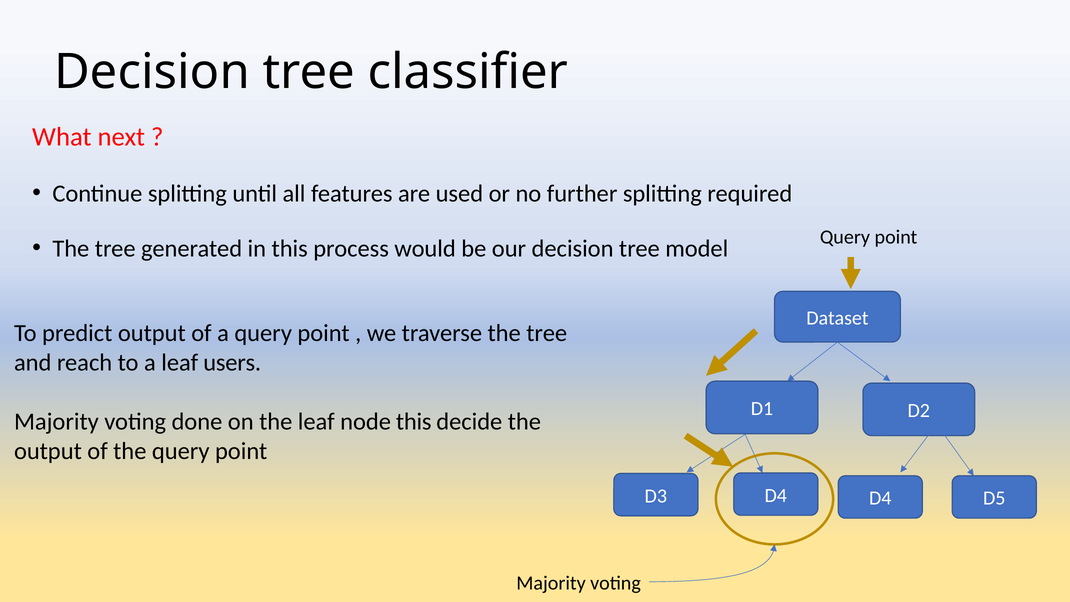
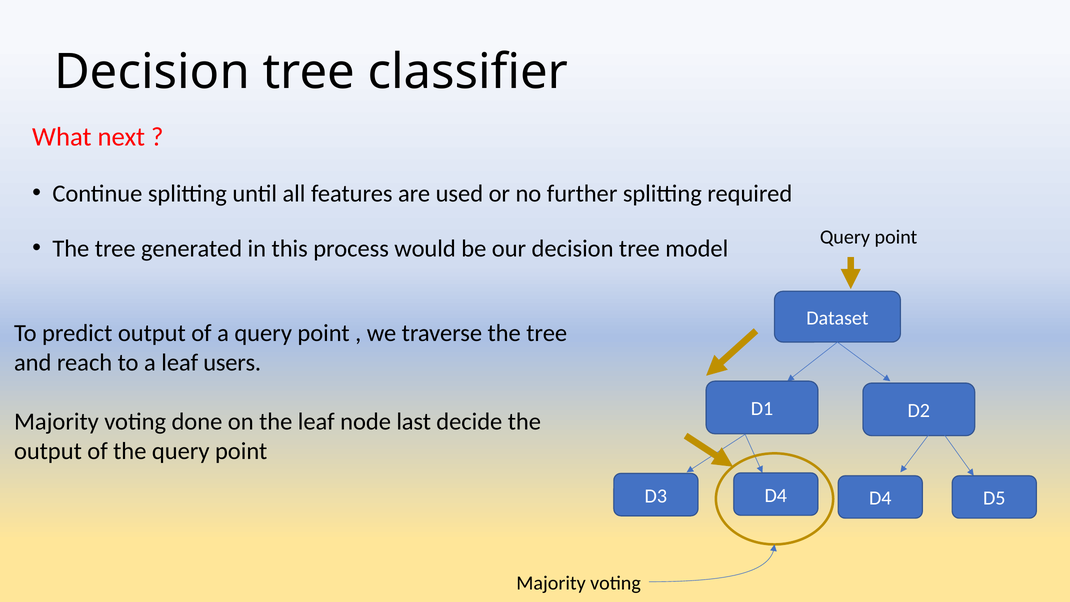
node this: this -> last (414, 421)
